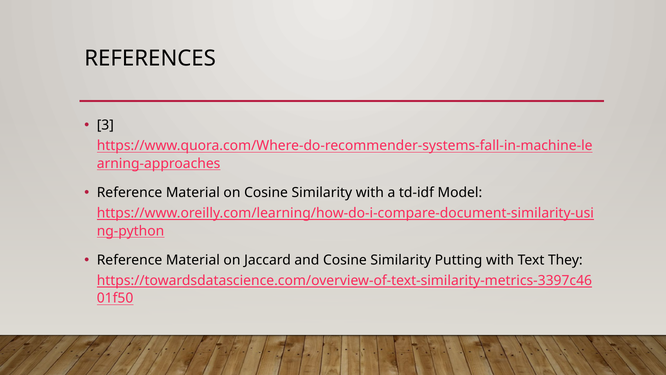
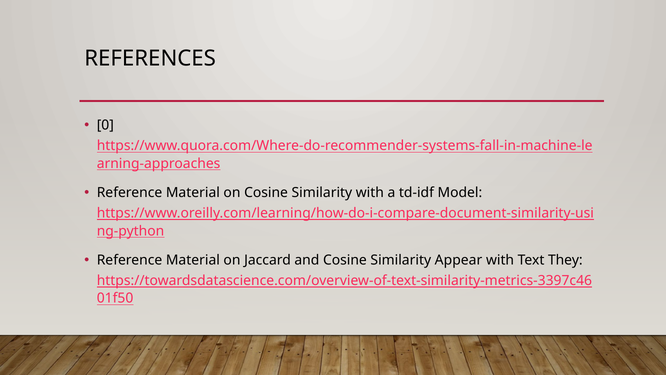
3: 3 -> 0 (105, 125)
Putting: Putting -> Appear (459, 260)
